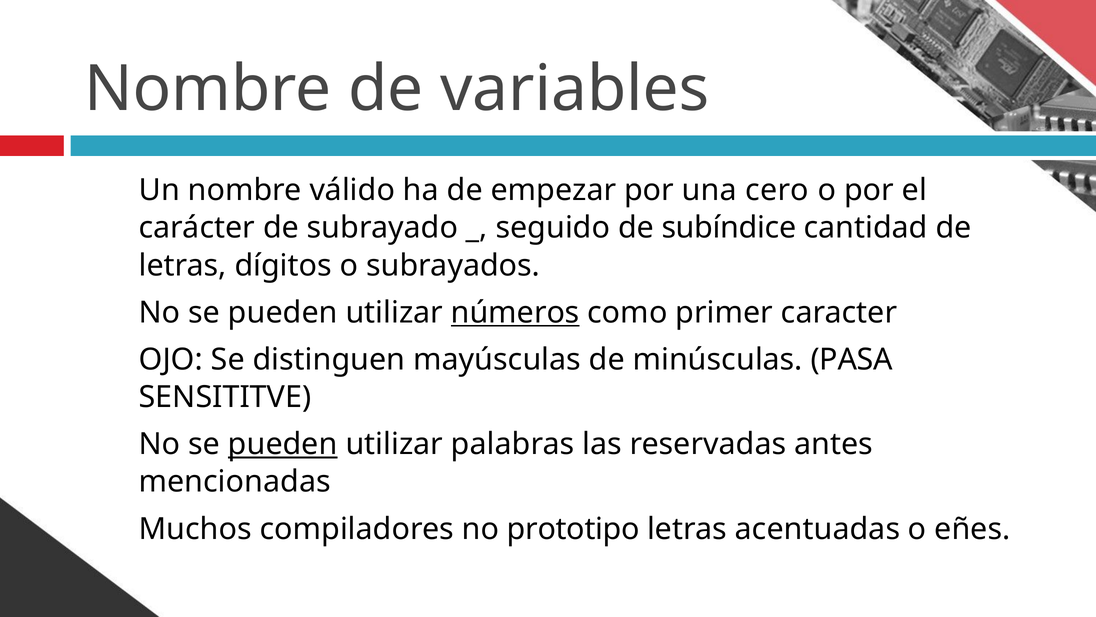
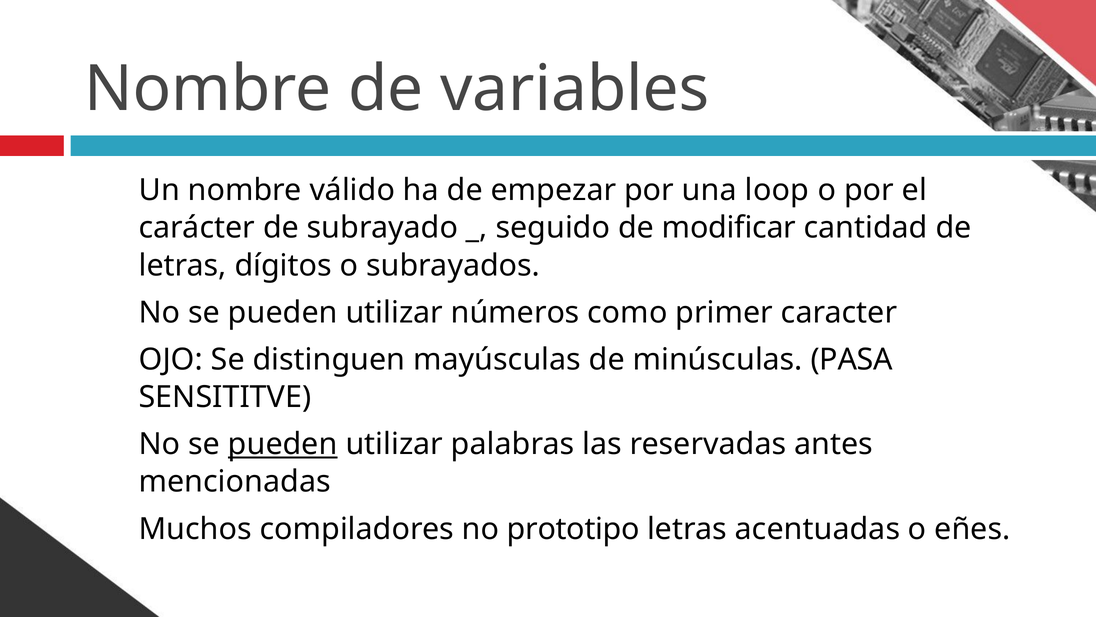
cero: cero -> loop (777, 190)
subíndice: subíndice -> modificar (729, 228)
números underline: present -> none (515, 312)
